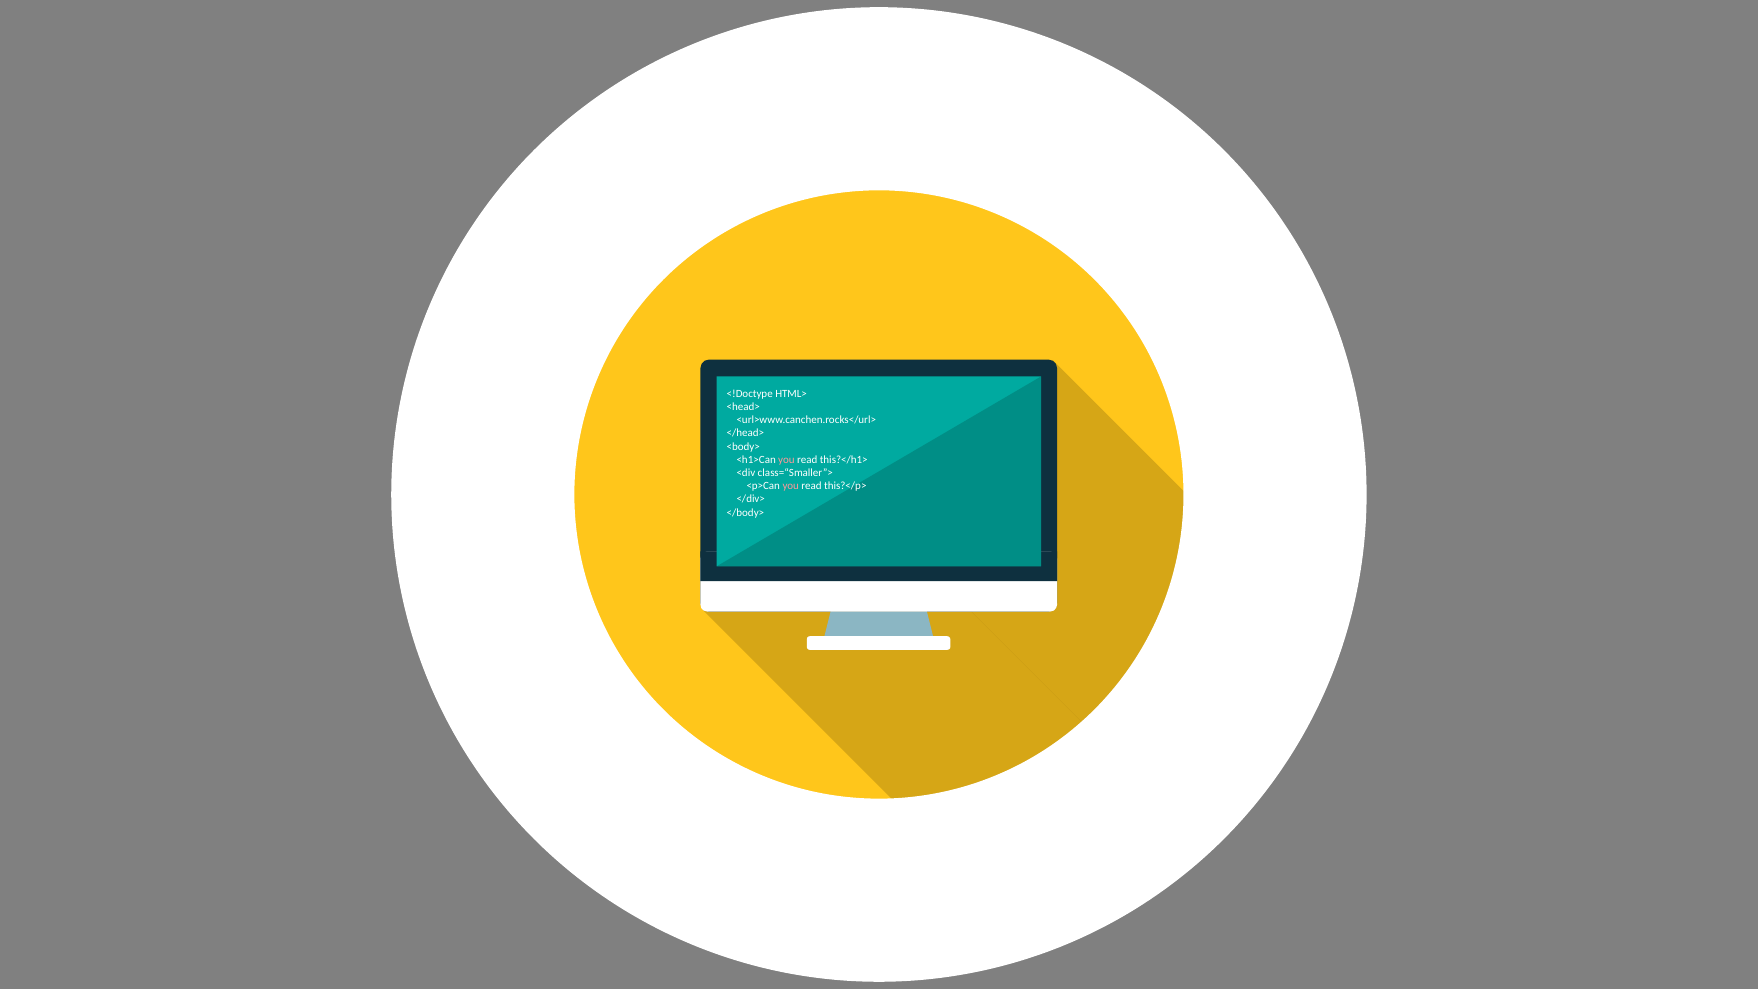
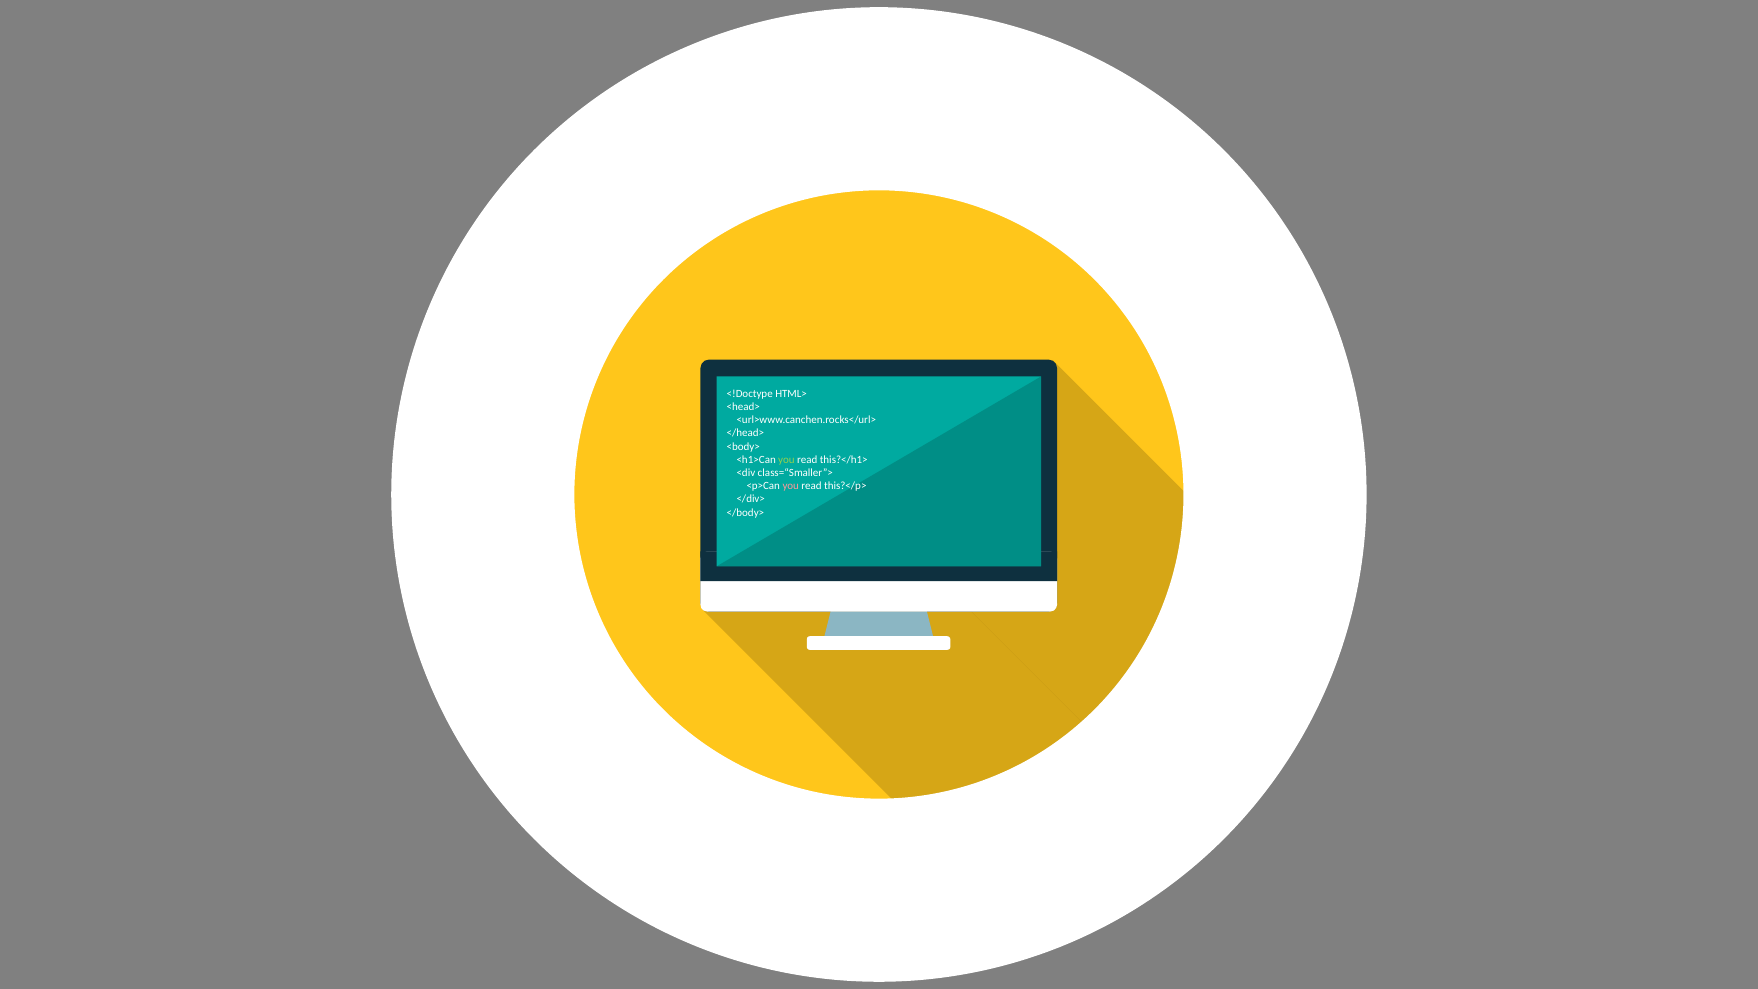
you colour: pink -> light green (786, 460)
